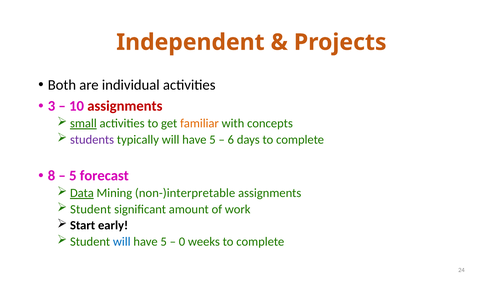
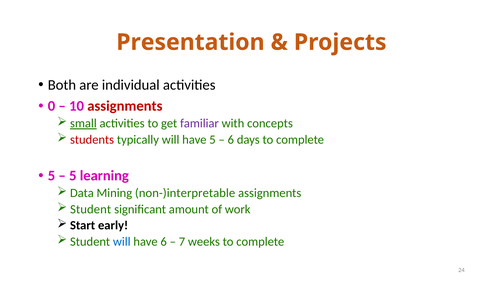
Independent: Independent -> Presentation (190, 42)
3: 3 -> 0 (51, 106)
familiar colour: orange -> purple (199, 123)
students colour: purple -> red (92, 140)
8: 8 -> 5 (51, 176)
forecast: forecast -> learning (104, 176)
Data underline: present -> none (82, 193)
5: 5 -> 6 (164, 242)
0: 0 -> 7 (182, 242)
